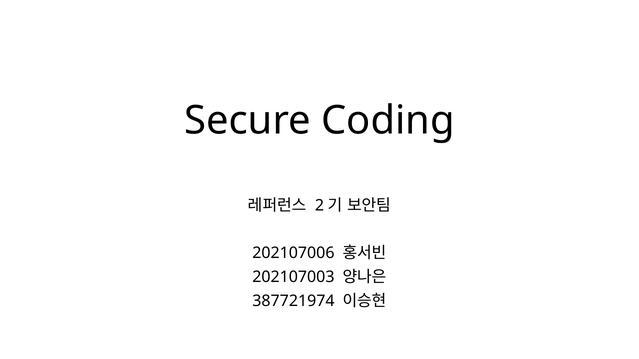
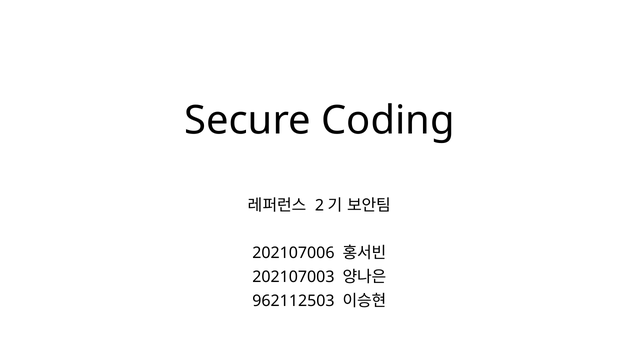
387721974: 387721974 -> 962112503 (293, 301)
